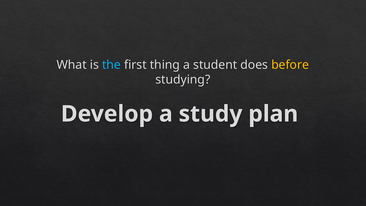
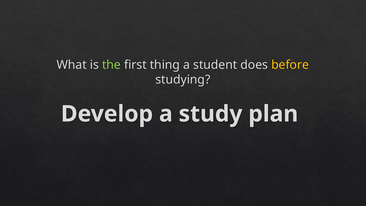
the colour: light blue -> light green (111, 65)
